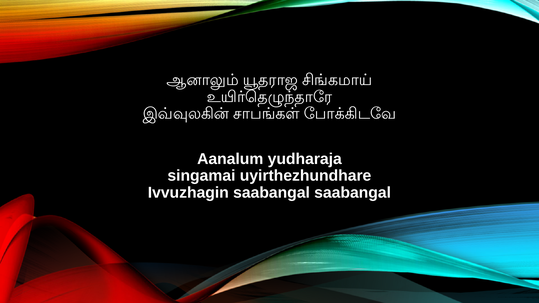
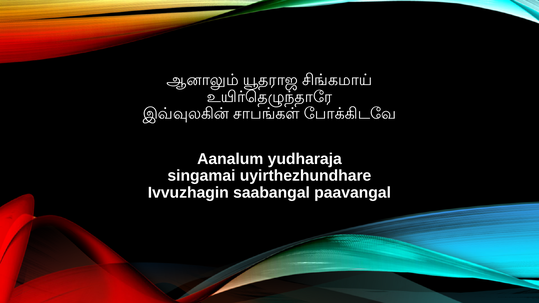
saabangal saabangal: saabangal -> paavangal (353, 193)
